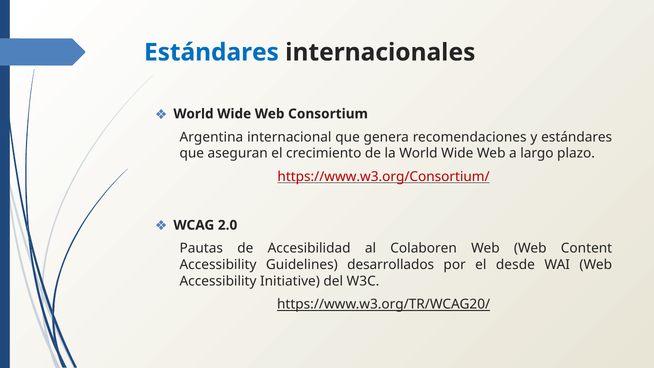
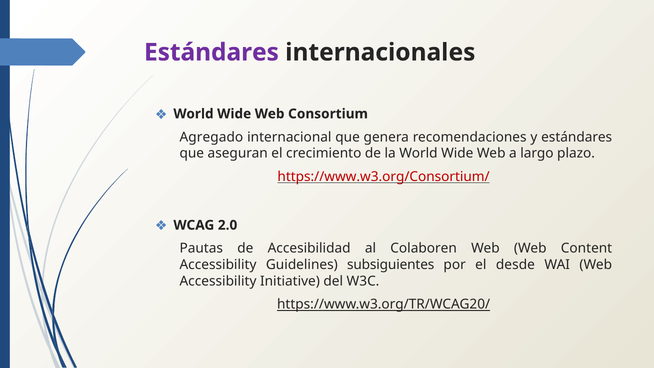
Estándares colour: blue -> purple (211, 52)
Argentina: Argentina -> Agregado (211, 137)
desarrollados: desarrollados -> subsiguientes (391, 265)
